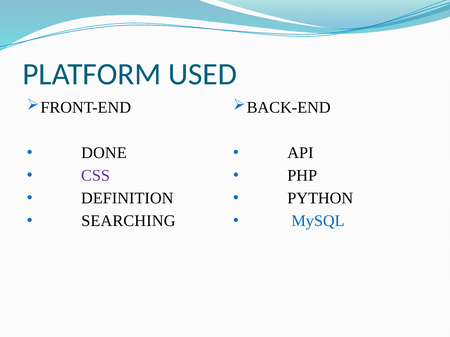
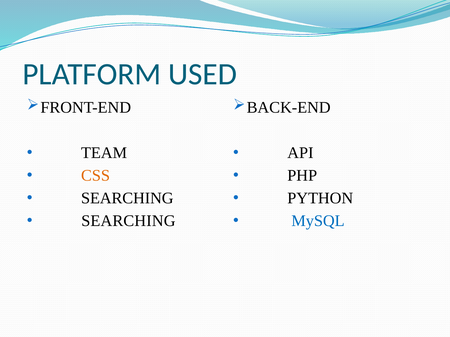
DONE: DONE -> TEAM (104, 153)
CSS colour: purple -> orange (96, 176)
DEFINITION: DEFINITION -> SEARCHING (127, 199)
